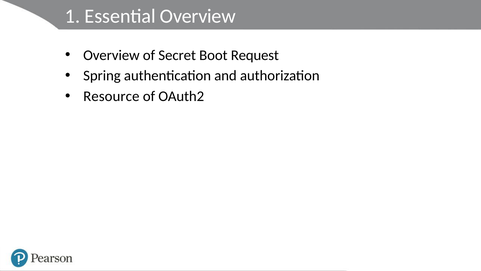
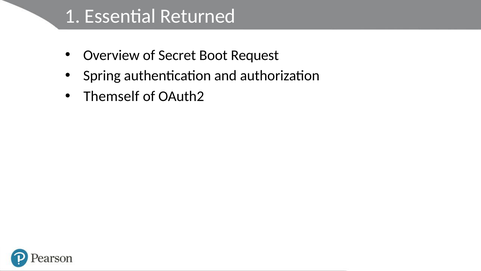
Essential Overview: Overview -> Returned (198, 16)
Resource: Resource -> Themself (111, 96)
